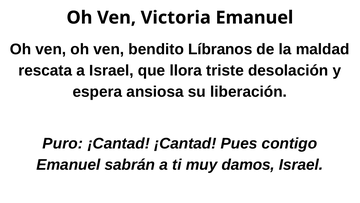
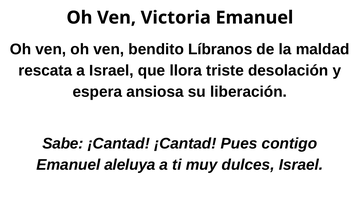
Puro: Puro -> Sabe (63, 143)
sabrán: sabrán -> aleluya (130, 164)
damos: damos -> dulces (248, 164)
